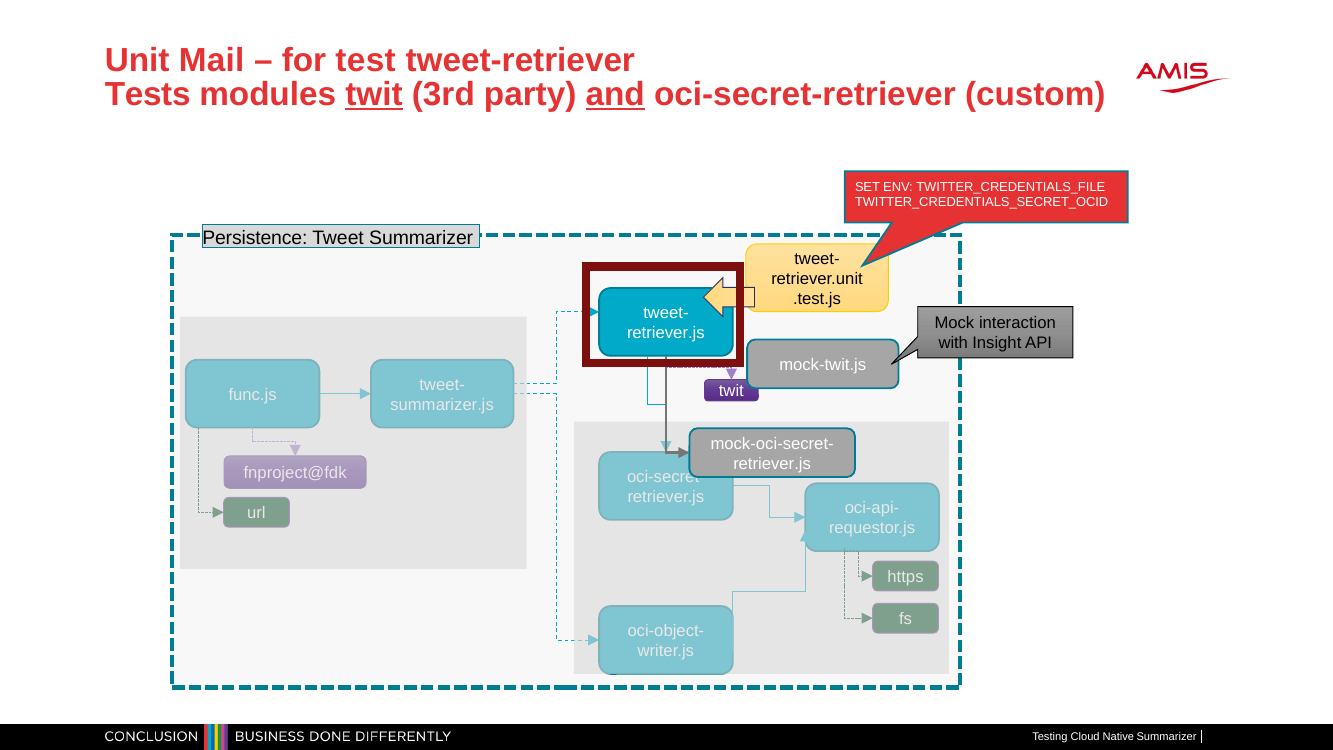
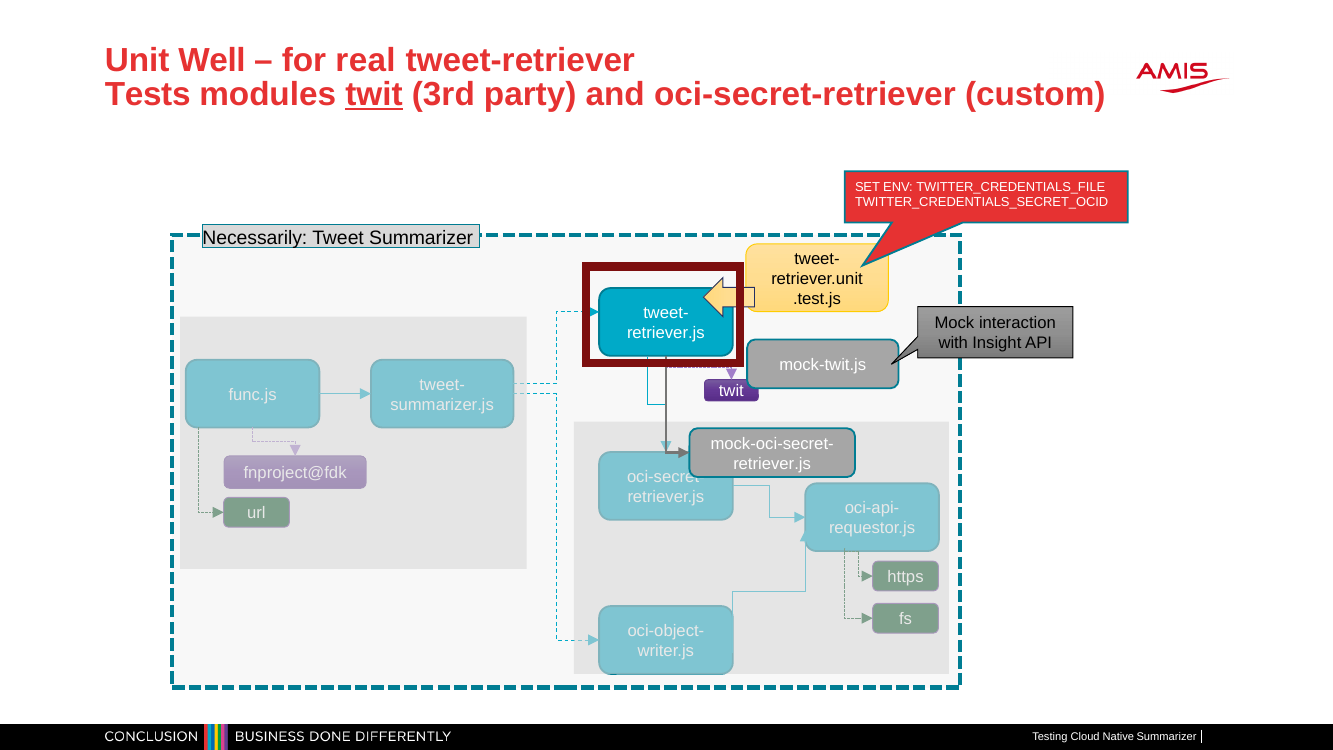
Mail: Mail -> Well (212, 61)
test: test -> real (366, 61)
and underline: present -> none (615, 95)
Persistence: Persistence -> Necessarily (255, 238)
